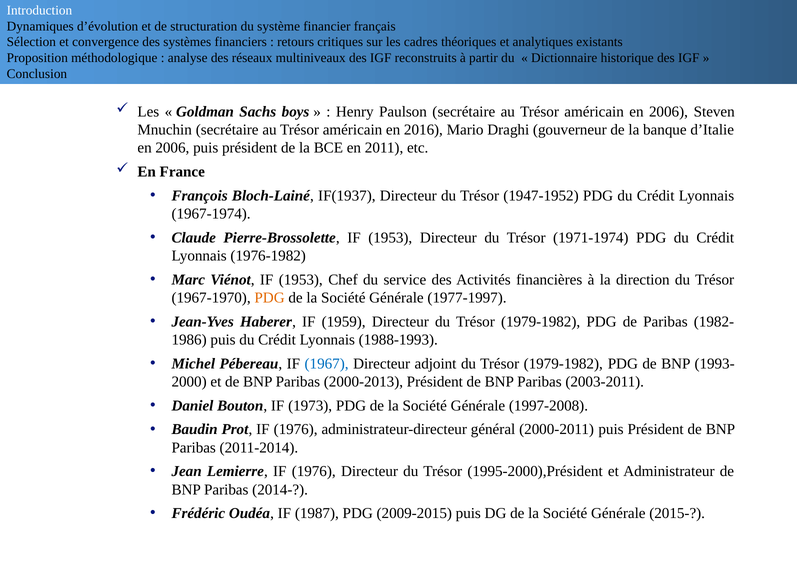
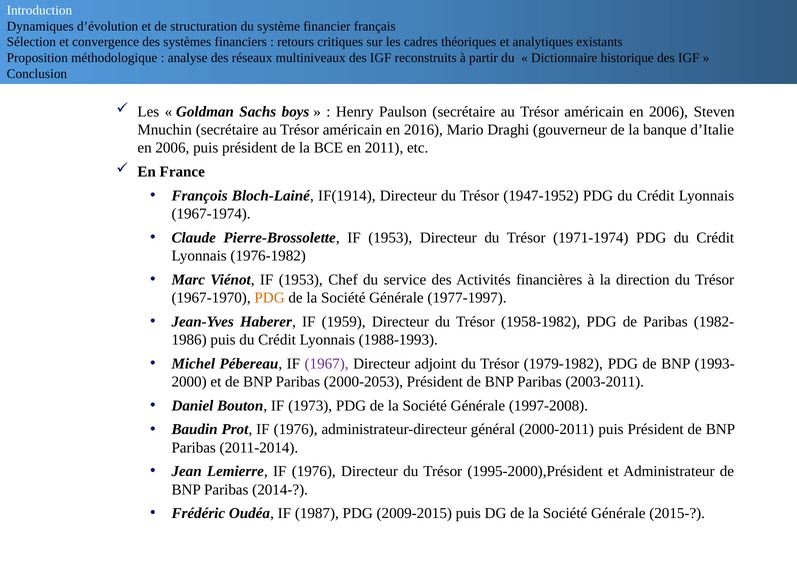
IF(1937: IF(1937 -> IF(1914 (347, 196)
Directeur du Trésor 1979-1982: 1979-1982 -> 1958-1982 (541, 322)
1967 colour: blue -> purple (327, 364)
2000-2013: 2000-2013 -> 2000-2053 (363, 382)
